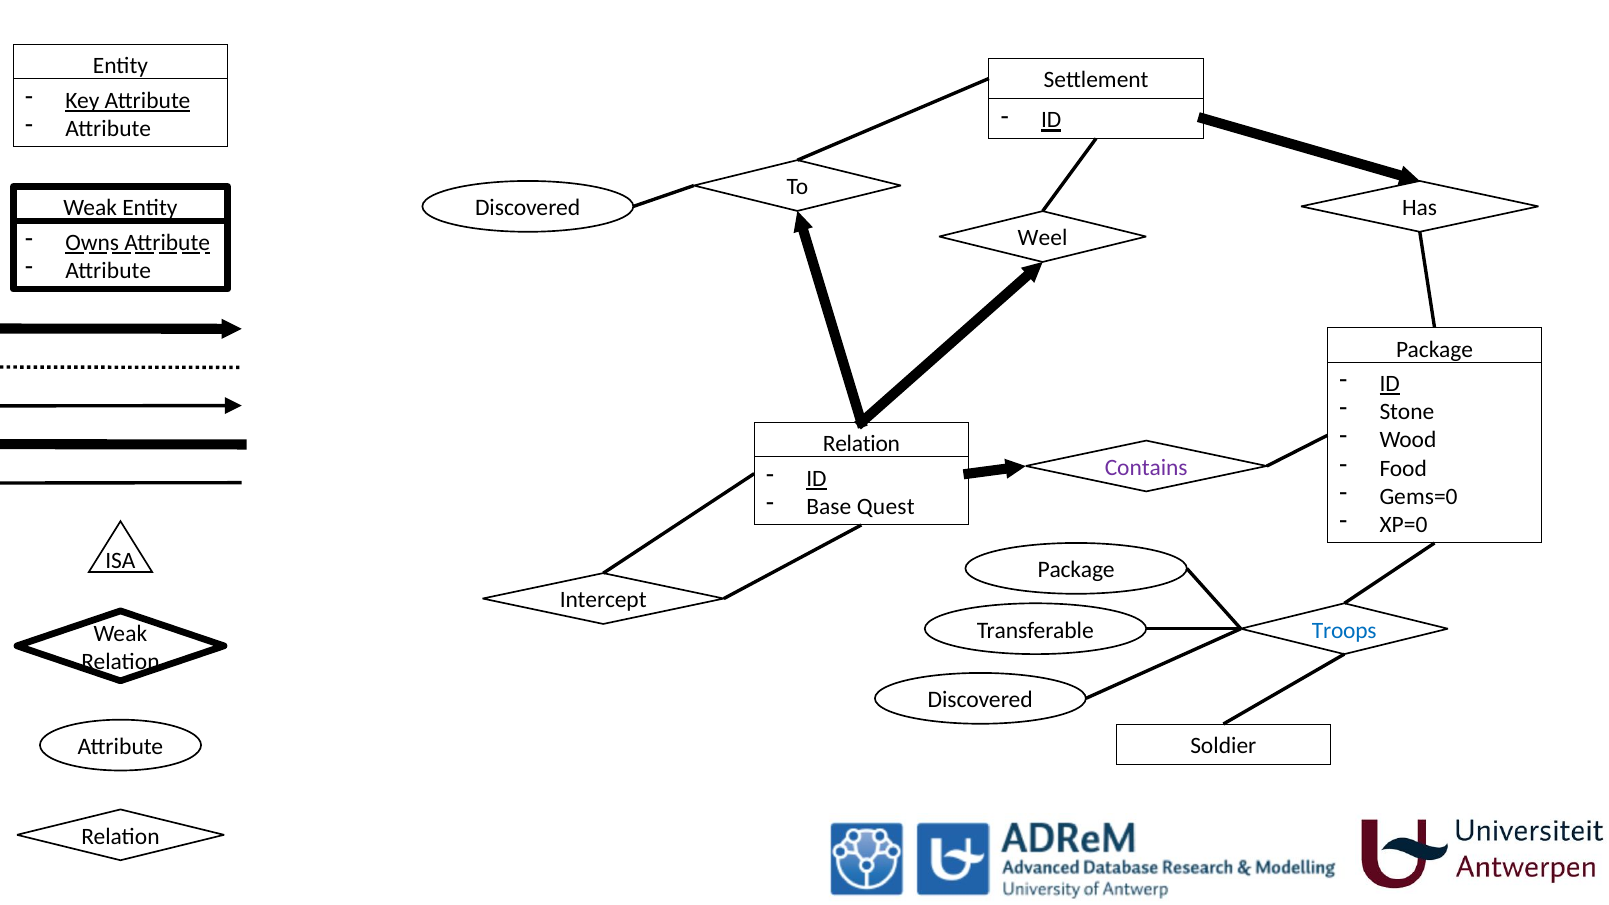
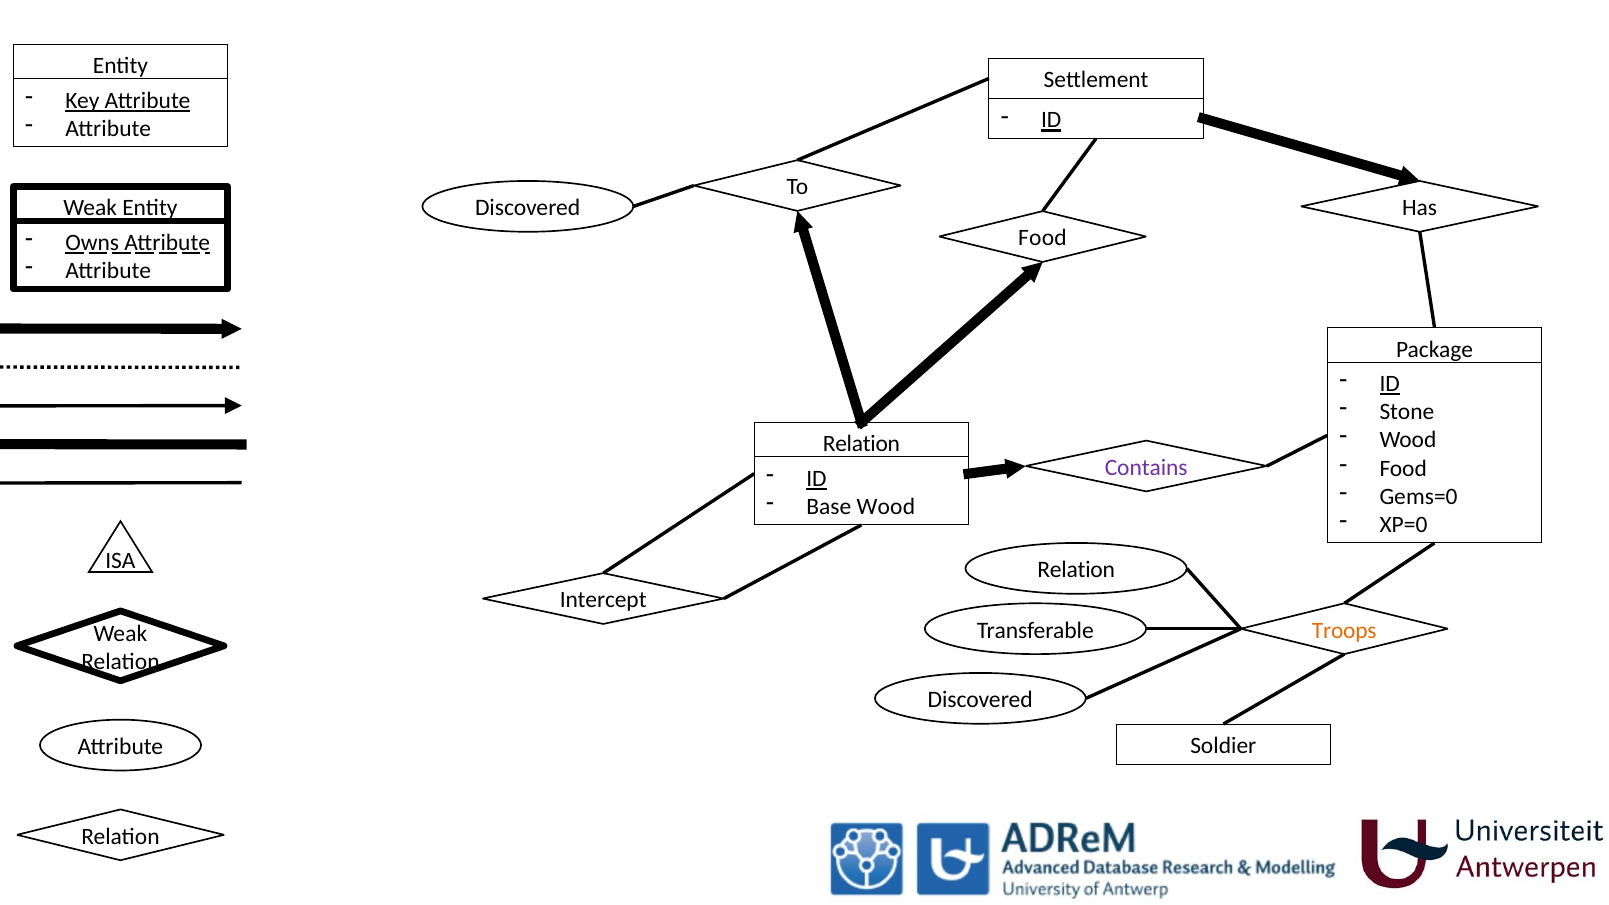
Weel: Weel -> Food (1042, 238)
Base Quest: Quest -> Wood (886, 507)
Package: Package -> Relation (1076, 570)
Troops colour: blue -> orange (1344, 630)
